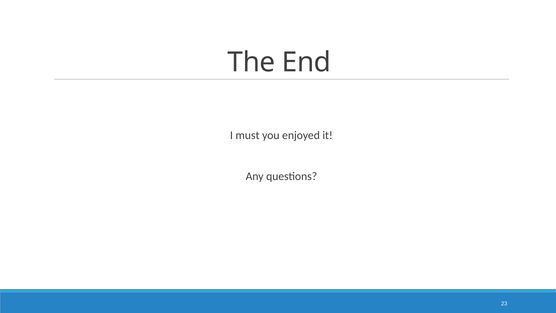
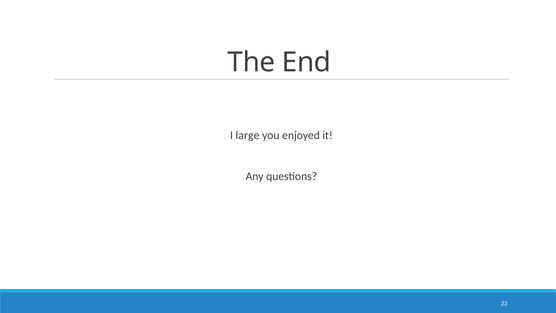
must: must -> large (247, 135)
